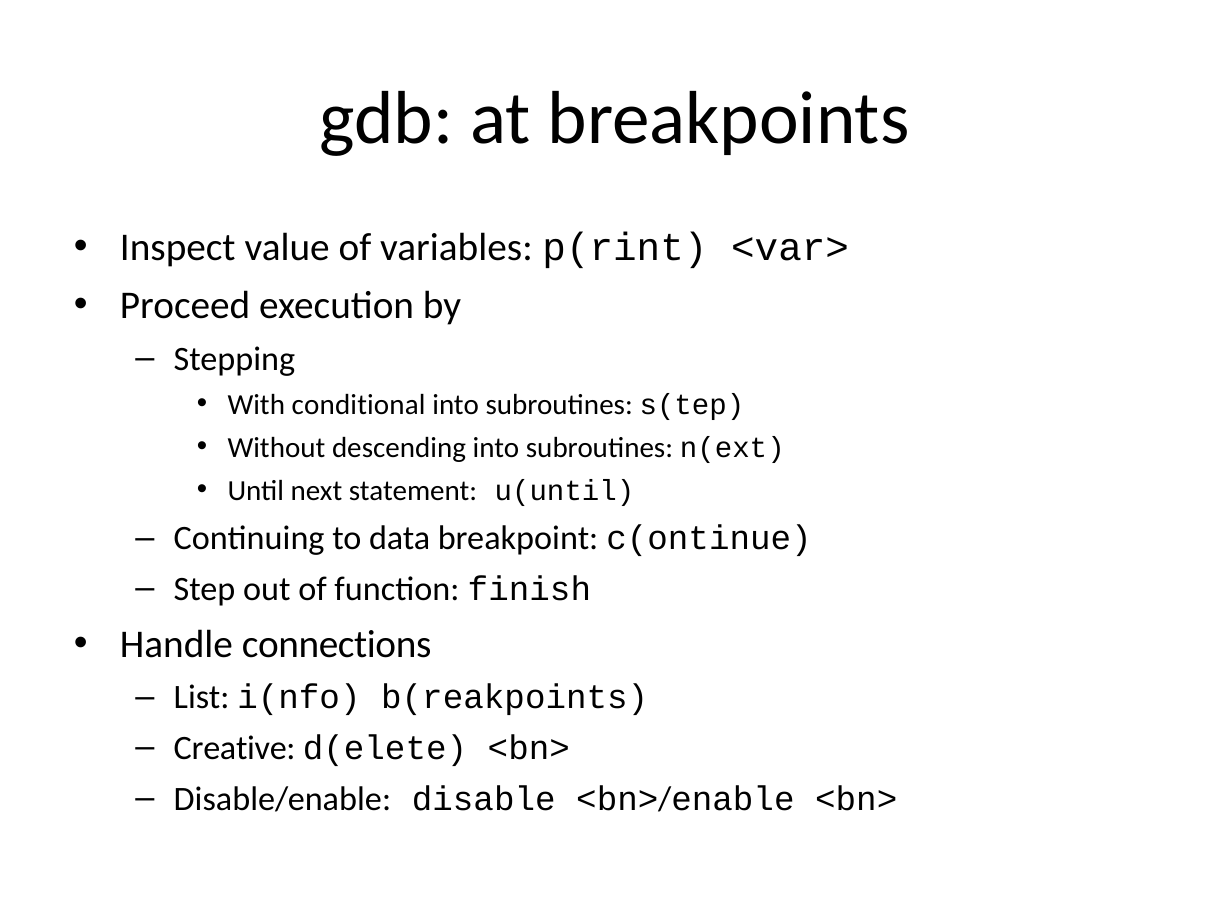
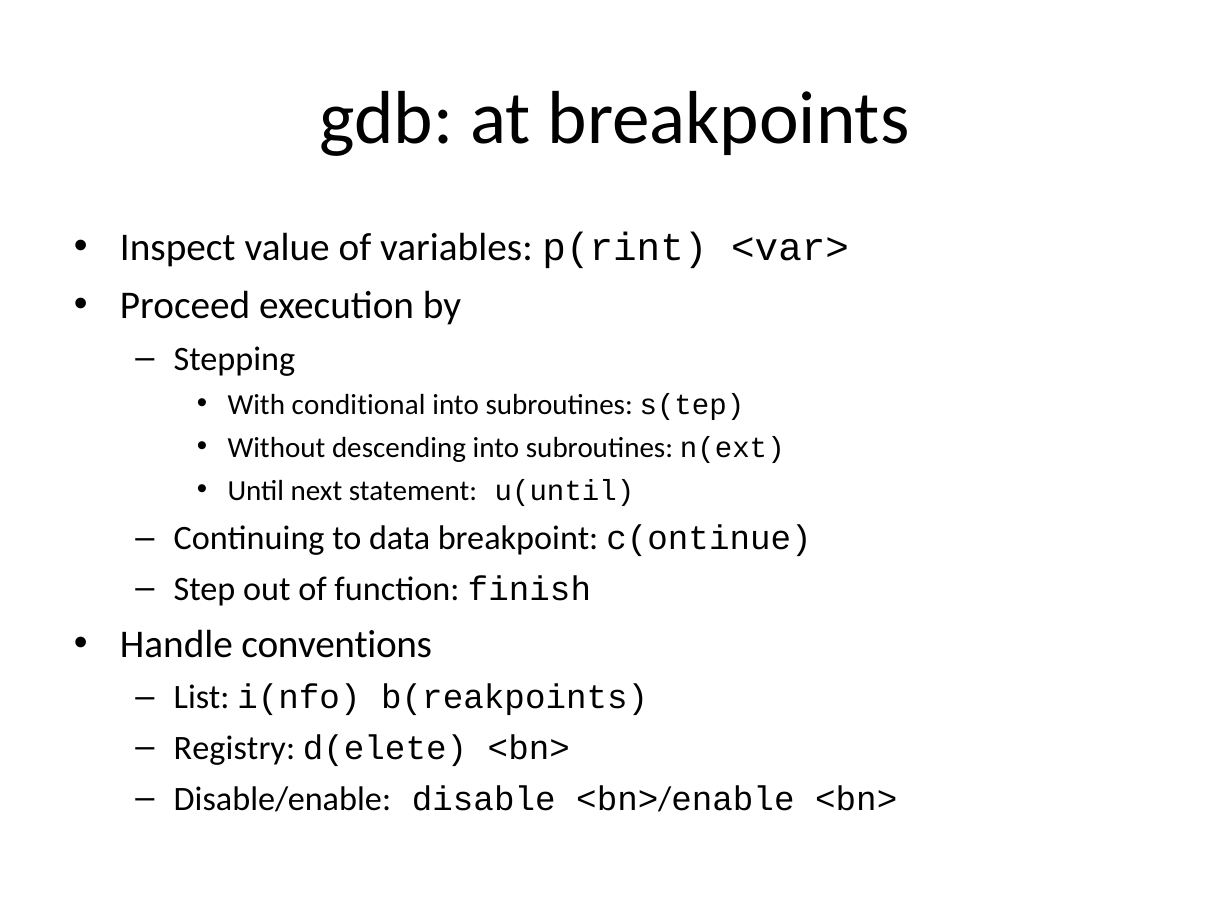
connections: connections -> conventions (337, 645)
Creative: Creative -> Registry (234, 749)
